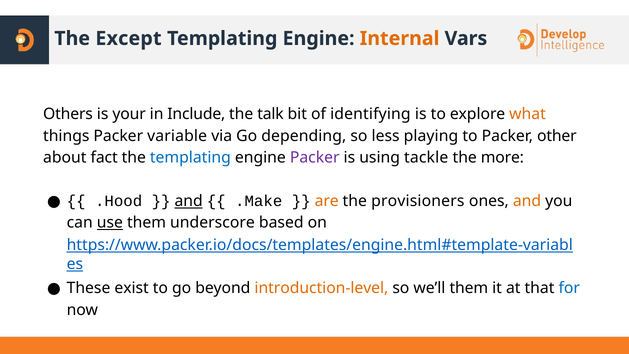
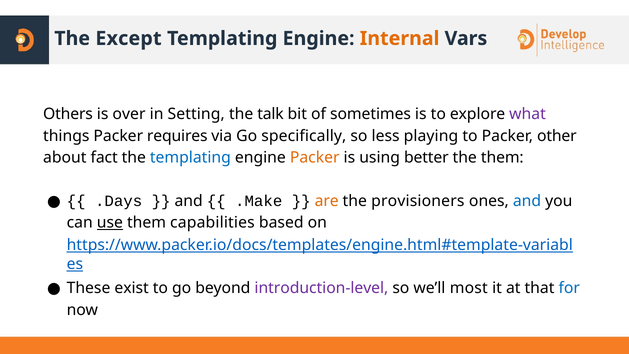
your: your -> over (129, 114)
Include: Include -> Setting (196, 114)
identifying: identifying -> sometimes (371, 114)
what colour: orange -> purple (528, 114)
variable: variable -> requires (177, 136)
depending: depending -> specifically (304, 136)
Packer colour: purple -> orange (315, 158)
tackle: tackle -> better (426, 158)
the more: more -> them (502, 158)
.Hood: .Hood -> .Days (119, 201)
and underline: present -> none (189, 201)
and colour: orange -> blue (527, 201)
underscore: underscore -> capabilities (212, 223)
introduction-level colour: orange -> purple (321, 288)
we’ll them: them -> most (469, 288)
